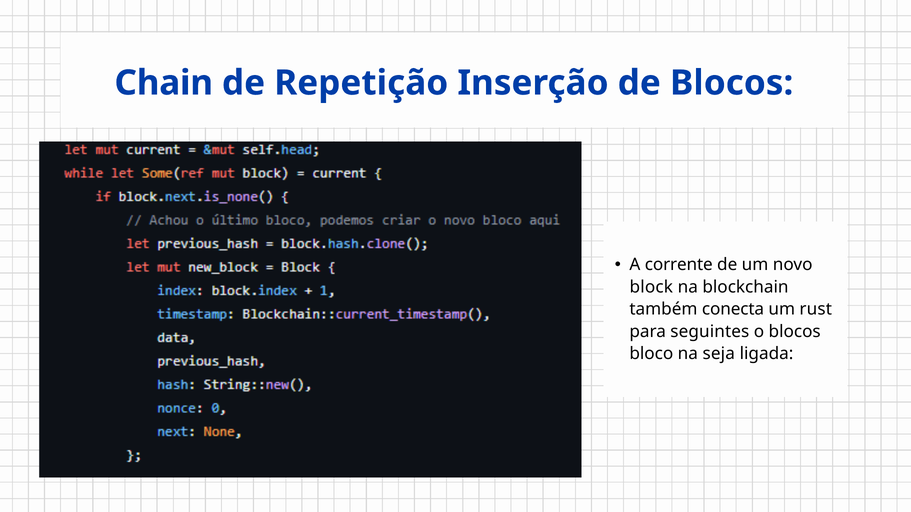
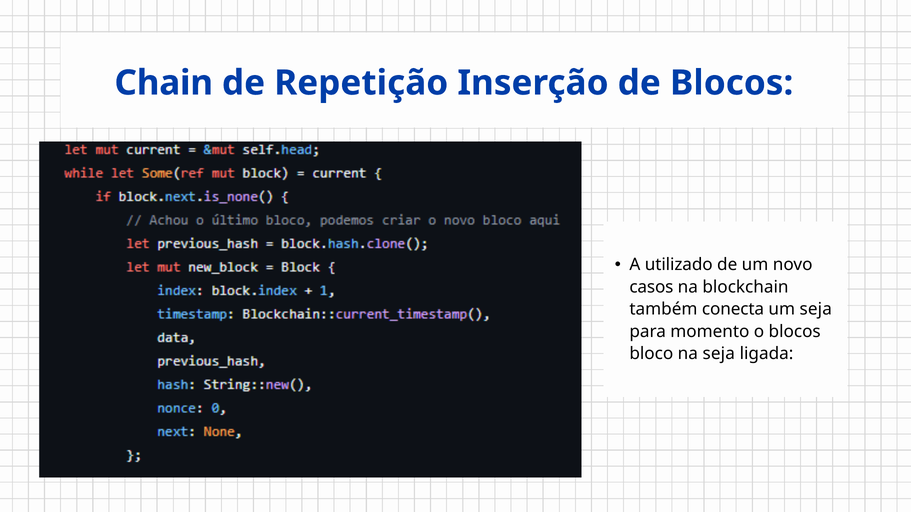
corrente: corrente -> utilizado (679, 265)
block: block -> casos (651, 287)
um rust: rust -> seja (816, 310)
seguintes: seguintes -> momento (710, 332)
